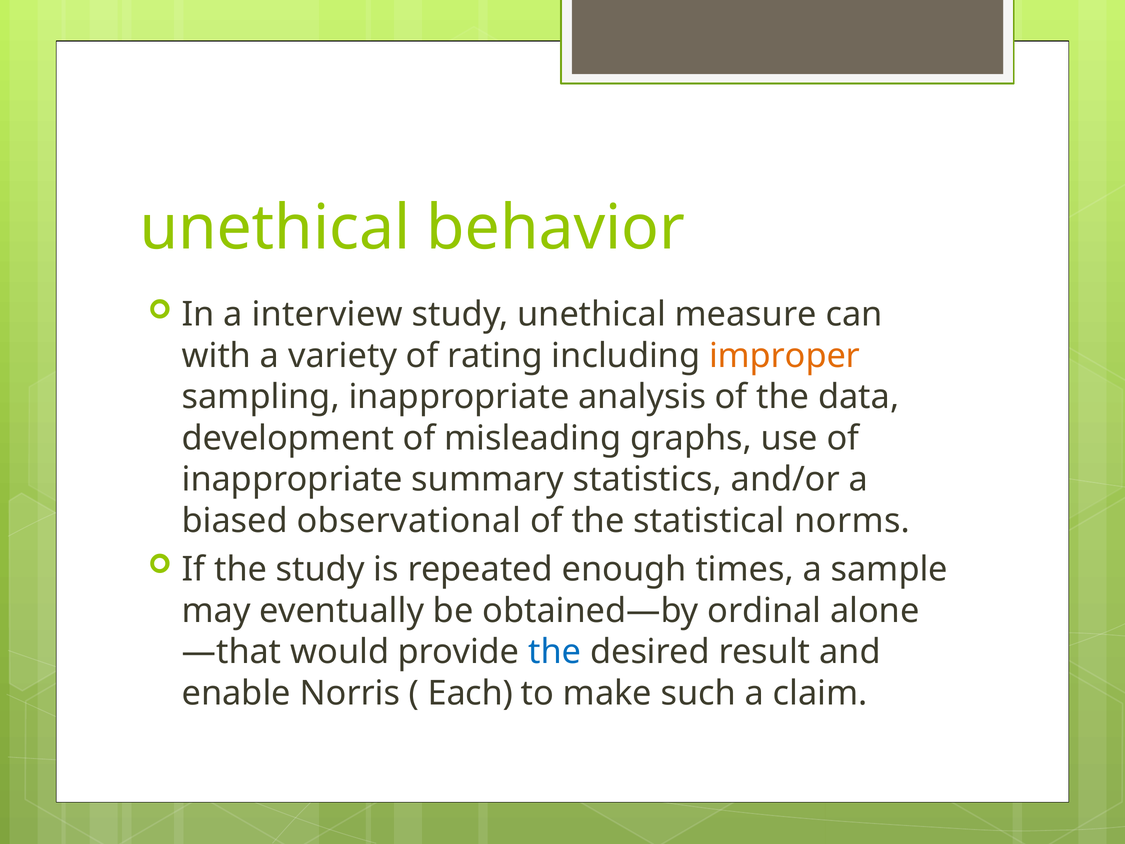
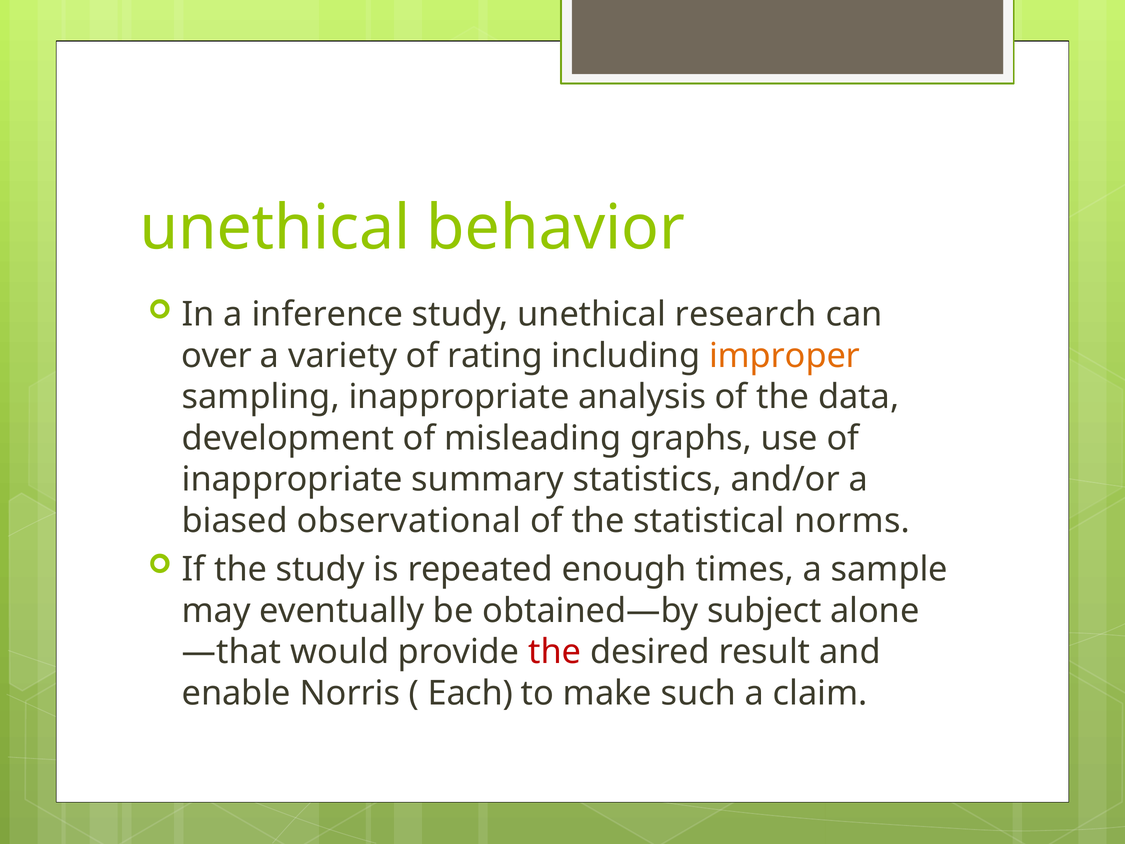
interview: interview -> inference (327, 315)
measure: measure -> research (746, 315)
with: with -> over (217, 356)
ordinal: ordinal -> subject (764, 611)
the colour: blue -> red (555, 652)
